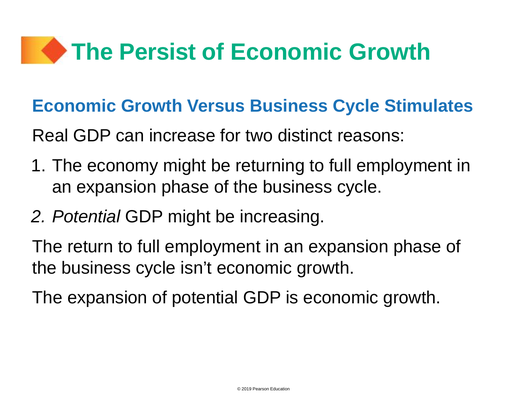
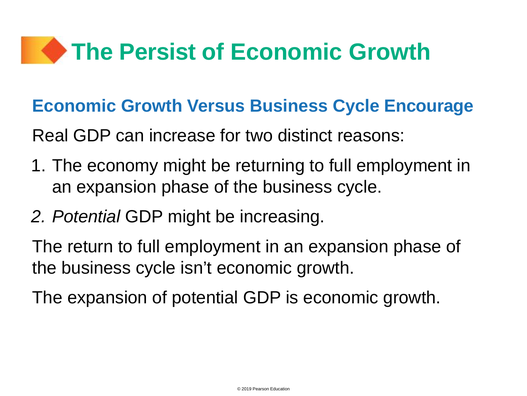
Stimulates: Stimulates -> Encourage (429, 106)
